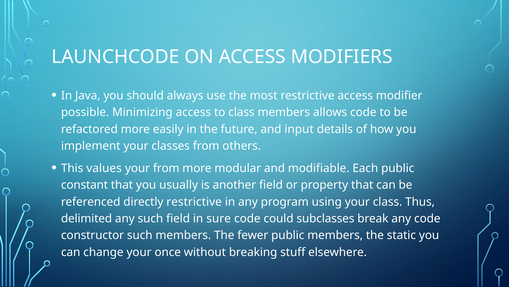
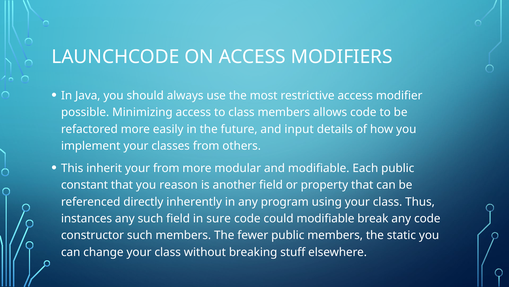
values: values -> inherit (104, 168)
usually: usually -> reason (179, 185)
directly restrictive: restrictive -> inherently (194, 201)
delimited: delimited -> instances (87, 218)
could subclasses: subclasses -> modifiable (325, 218)
change your once: once -> class (168, 252)
